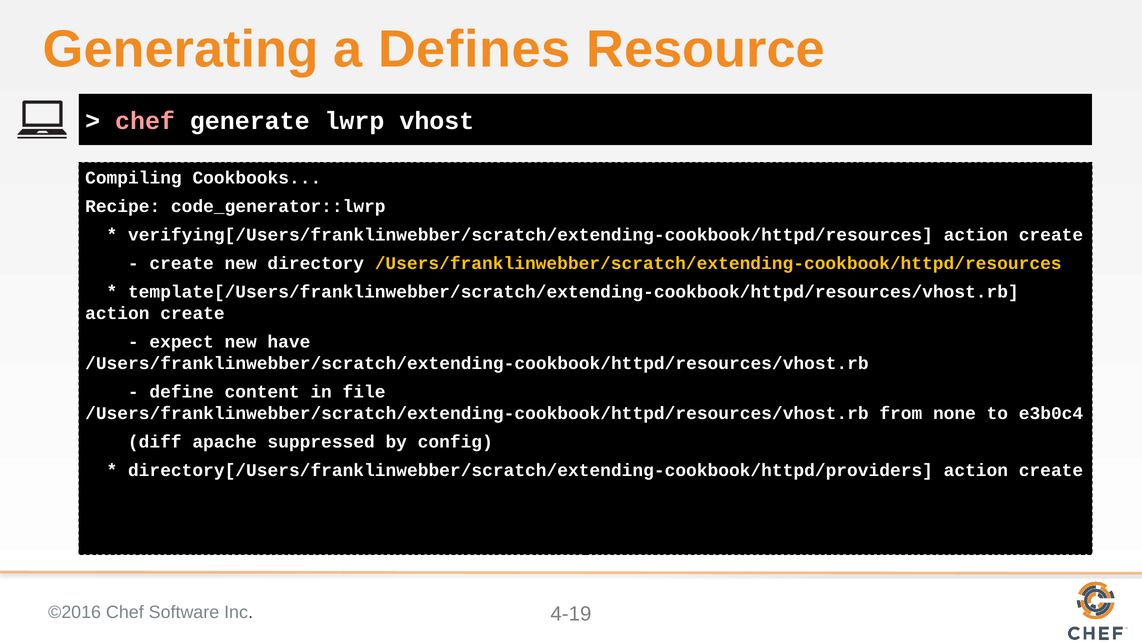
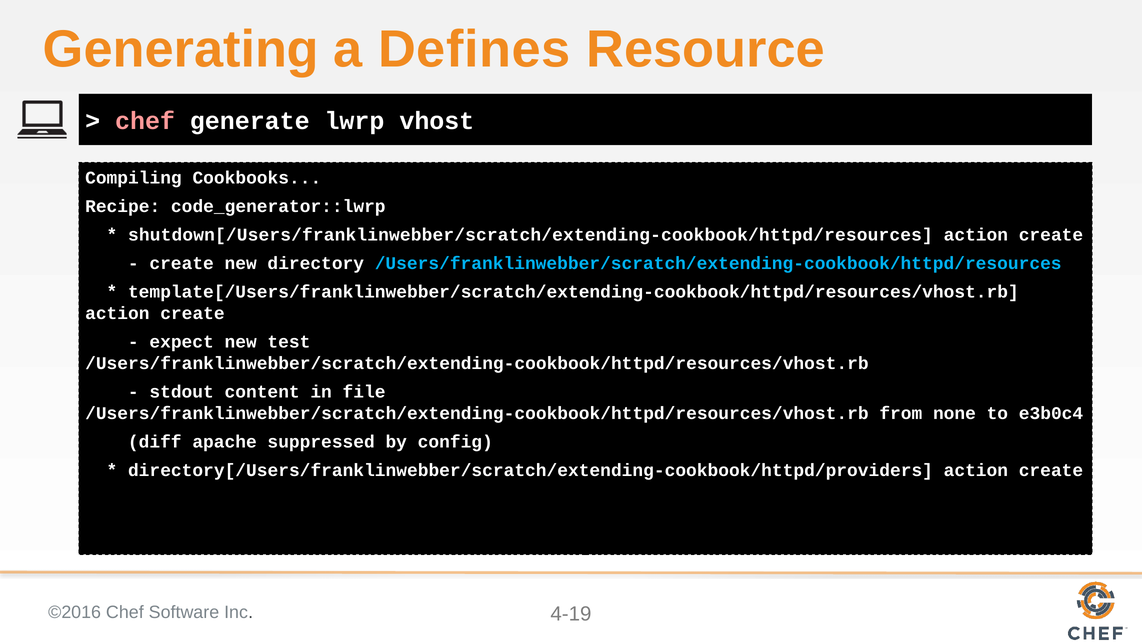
verifying[/Users/franklinwebber/scratch/extending-cookbook/httpd/resources: verifying[/Users/franklinwebber/scratch/extending-cookbook/httpd/resources -> shutdown[/Users/franklinwebber/scratch/extending-cookbook/httpd/resources (530, 235)
/Users/franklinwebber/scratch/extending-cookbook/httpd/resources colour: yellow -> light blue (718, 264)
have: have -> test (289, 342)
define: define -> stdout (182, 392)
